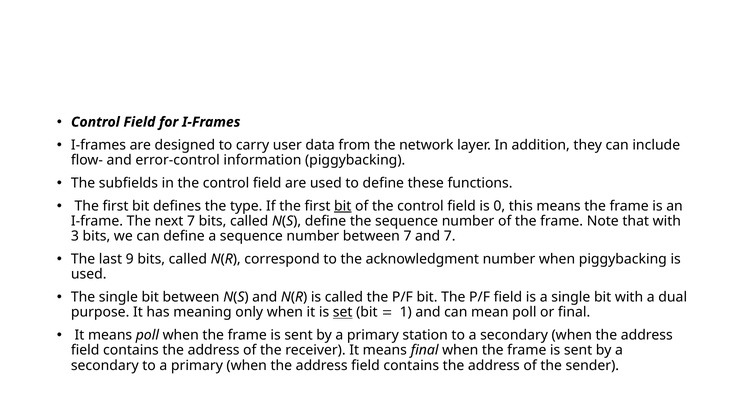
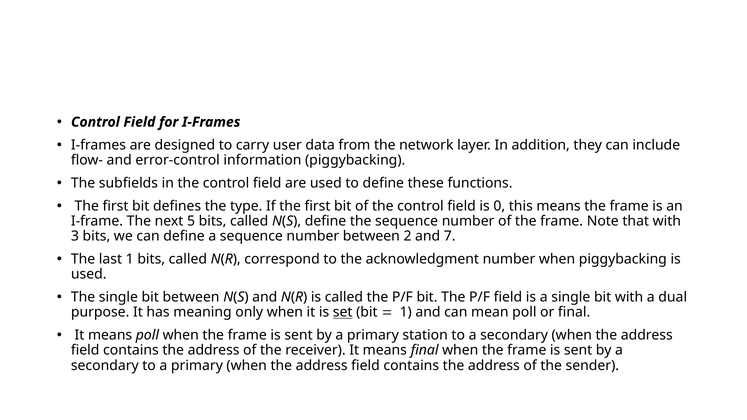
bit underline: present -> none (343, 206)
next 7: 7 -> 5 (191, 221)
between 7: 7 -> 2 (408, 236)
last 9: 9 -> 1 (130, 259)
